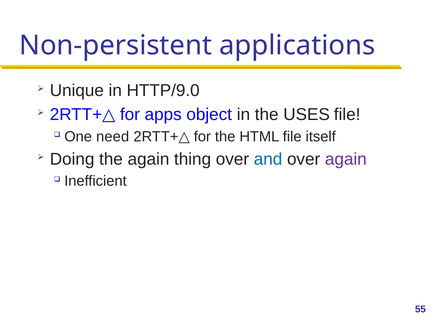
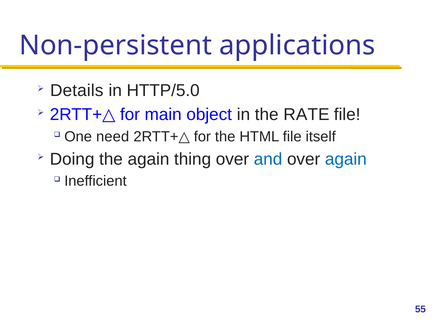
Unique: Unique -> Details (77, 91)
HTTP/9.0: HTTP/9.0 -> HTTP/5.0 (163, 91)
USES: USES -> RATE (306, 115)
apps: apps -> main (163, 115)
again colour: purple -> blue (346, 159)
